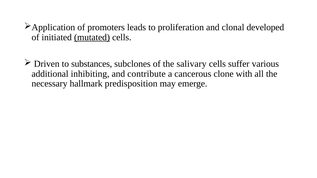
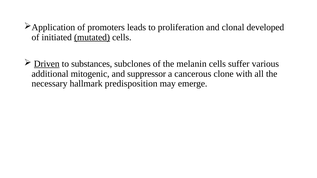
Driven underline: none -> present (47, 64)
salivary: salivary -> melanin (192, 64)
inhibiting: inhibiting -> mitogenic (90, 74)
contribute: contribute -> suppressor (147, 74)
